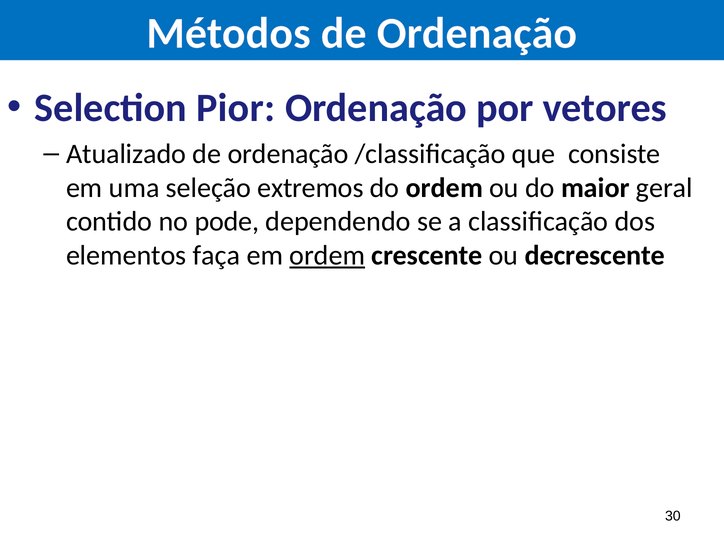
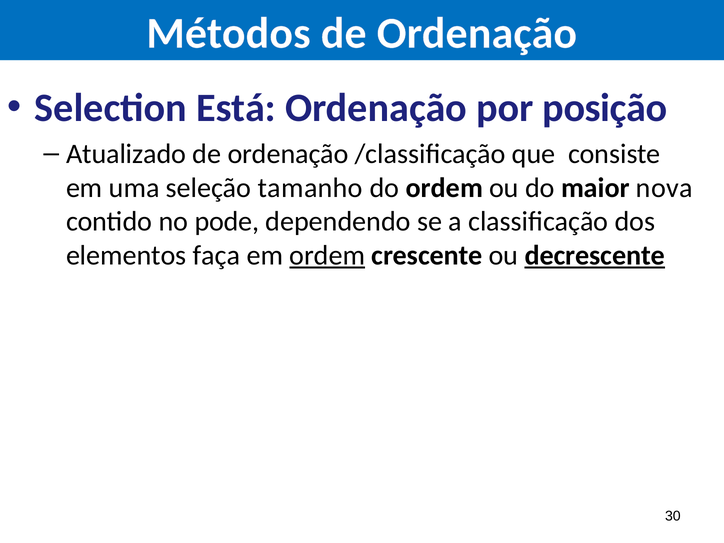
Pior: Pior -> Está (236, 108)
vetores: vetores -> posição (605, 108)
extremos: extremos -> tamanho (310, 188)
geral: geral -> nova (664, 188)
decrescente underline: none -> present (595, 255)
